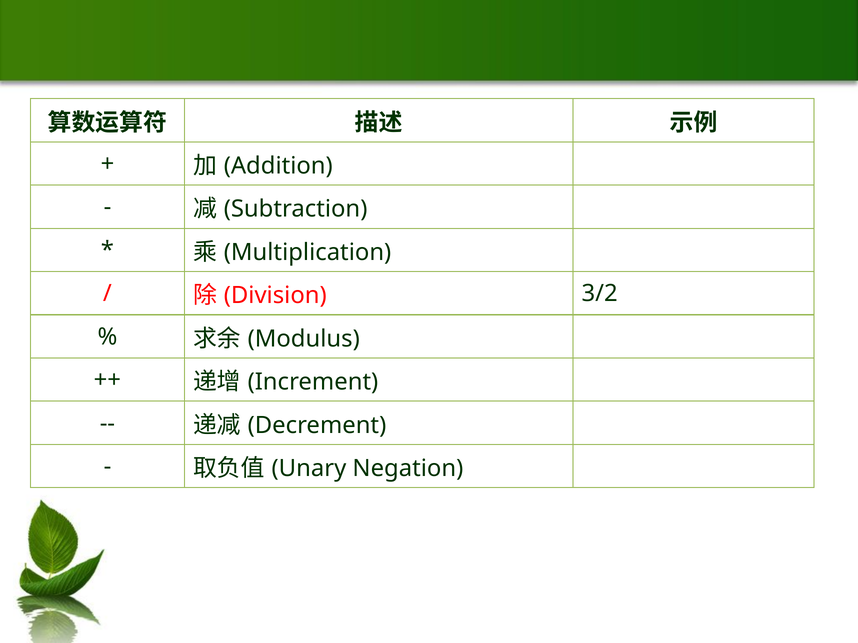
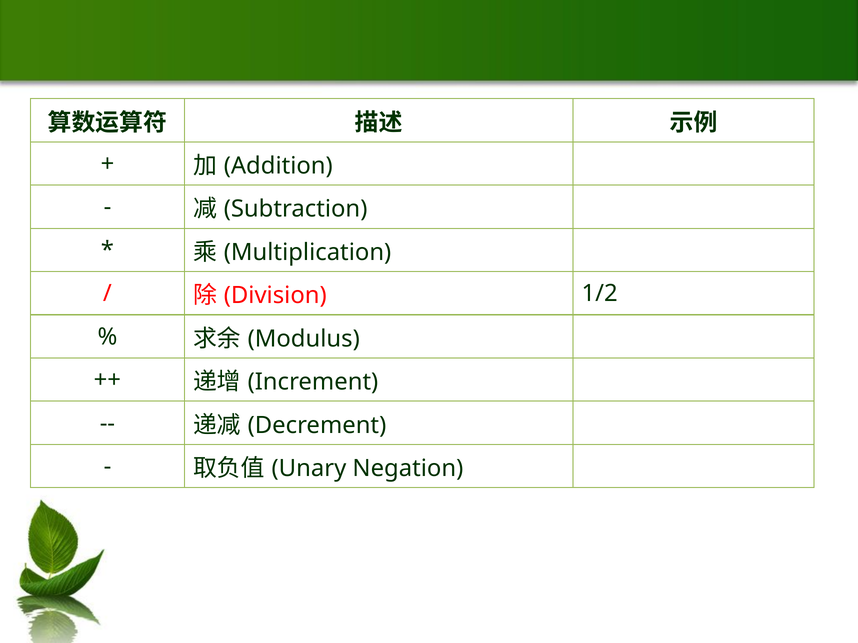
3/2: 3/2 -> 1/2 (600, 294)
